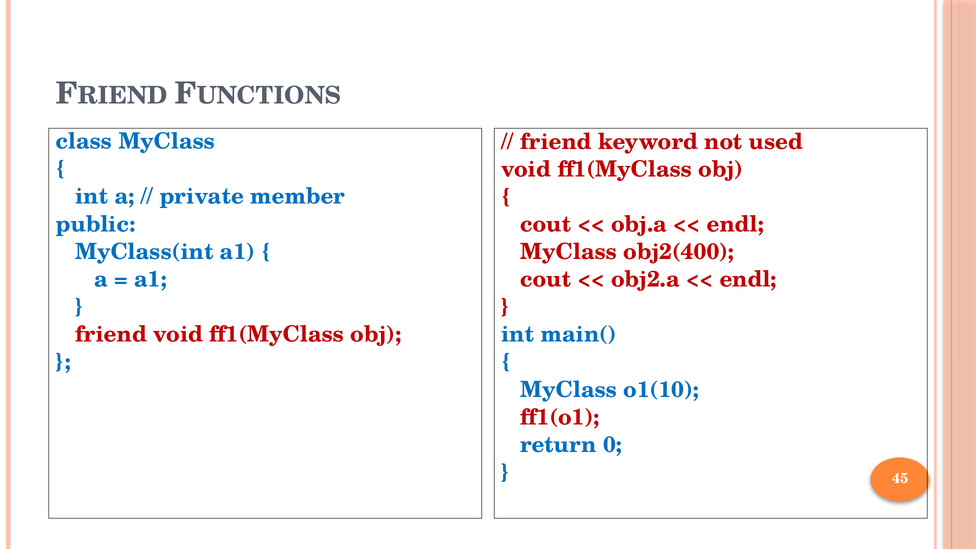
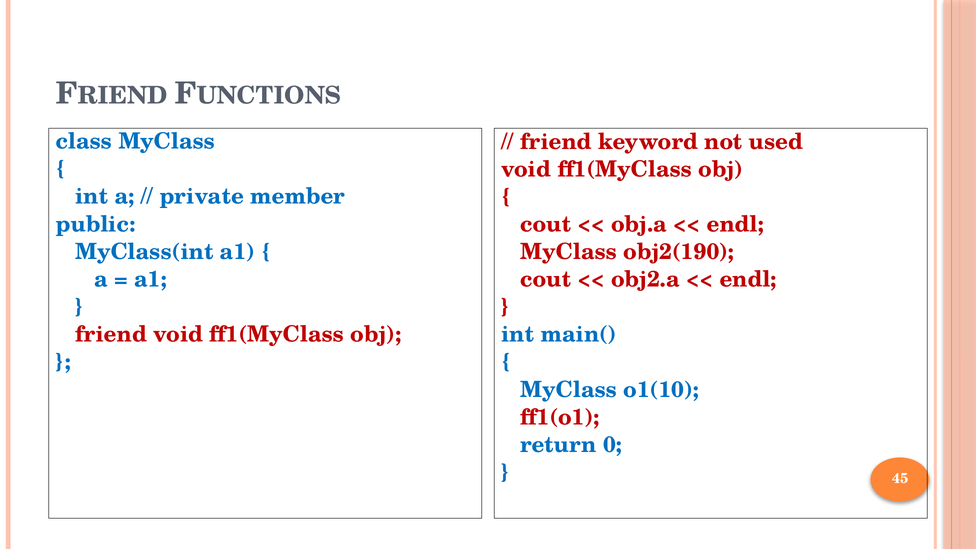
obj2(400: obj2(400 -> obj2(190 (679, 252)
